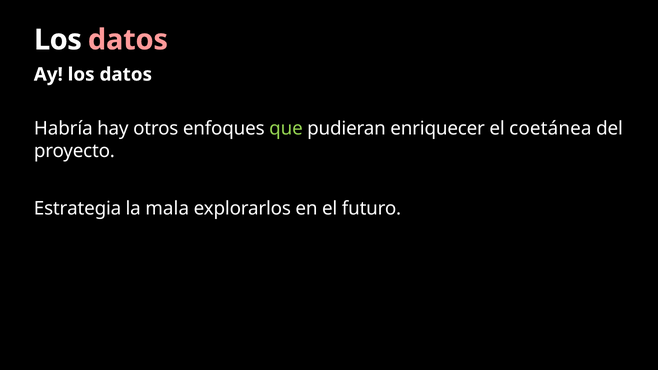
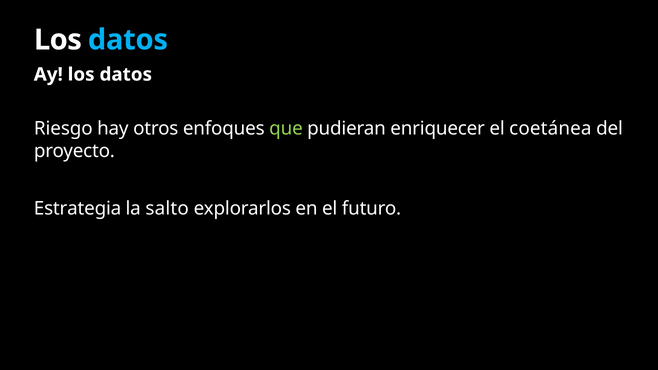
datos colour: pink -> light blue (128, 40)
Habría: Habría -> Riesgo (63, 129)
mala: mala -> salto (167, 209)
